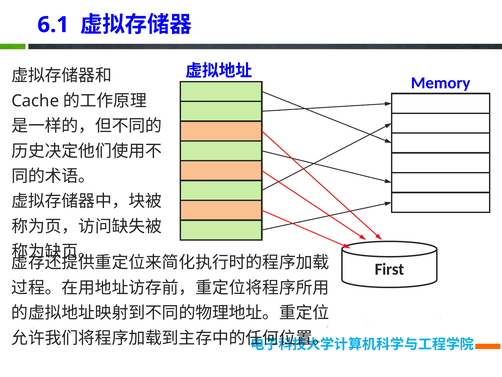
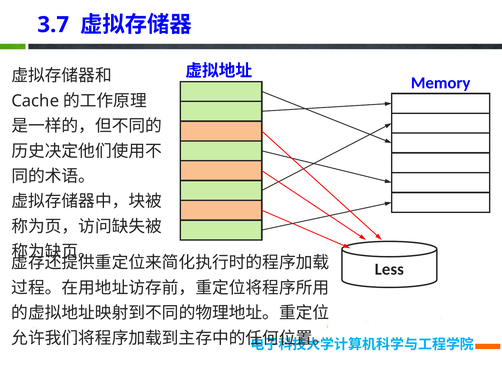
6.1: 6.1 -> 3.7 (53, 25)
First: First -> Less (389, 269)
